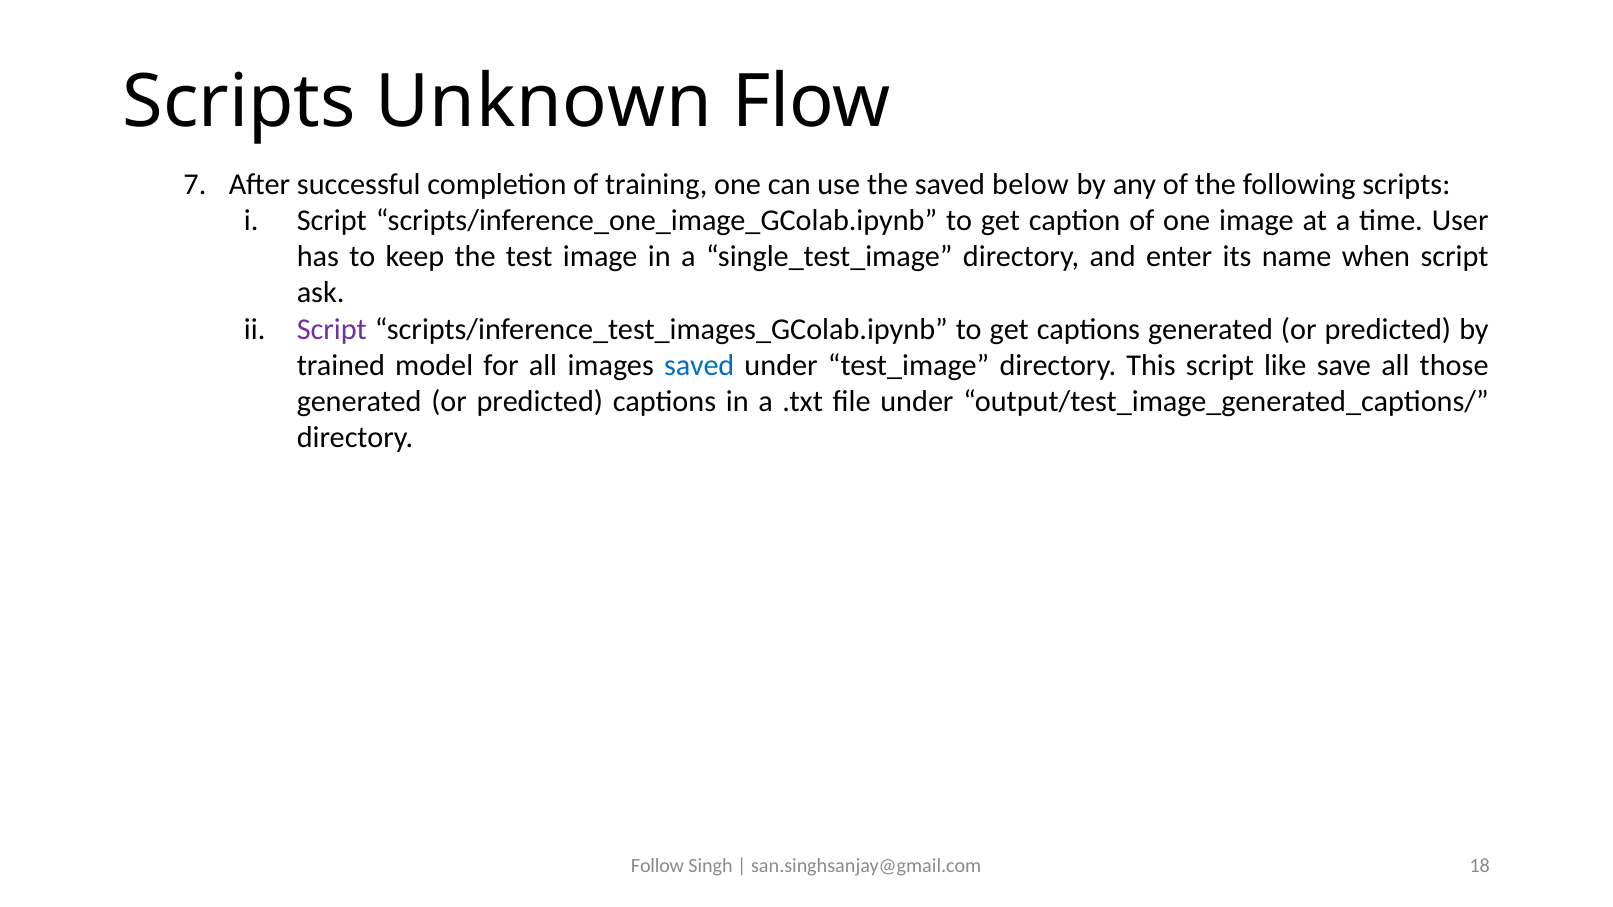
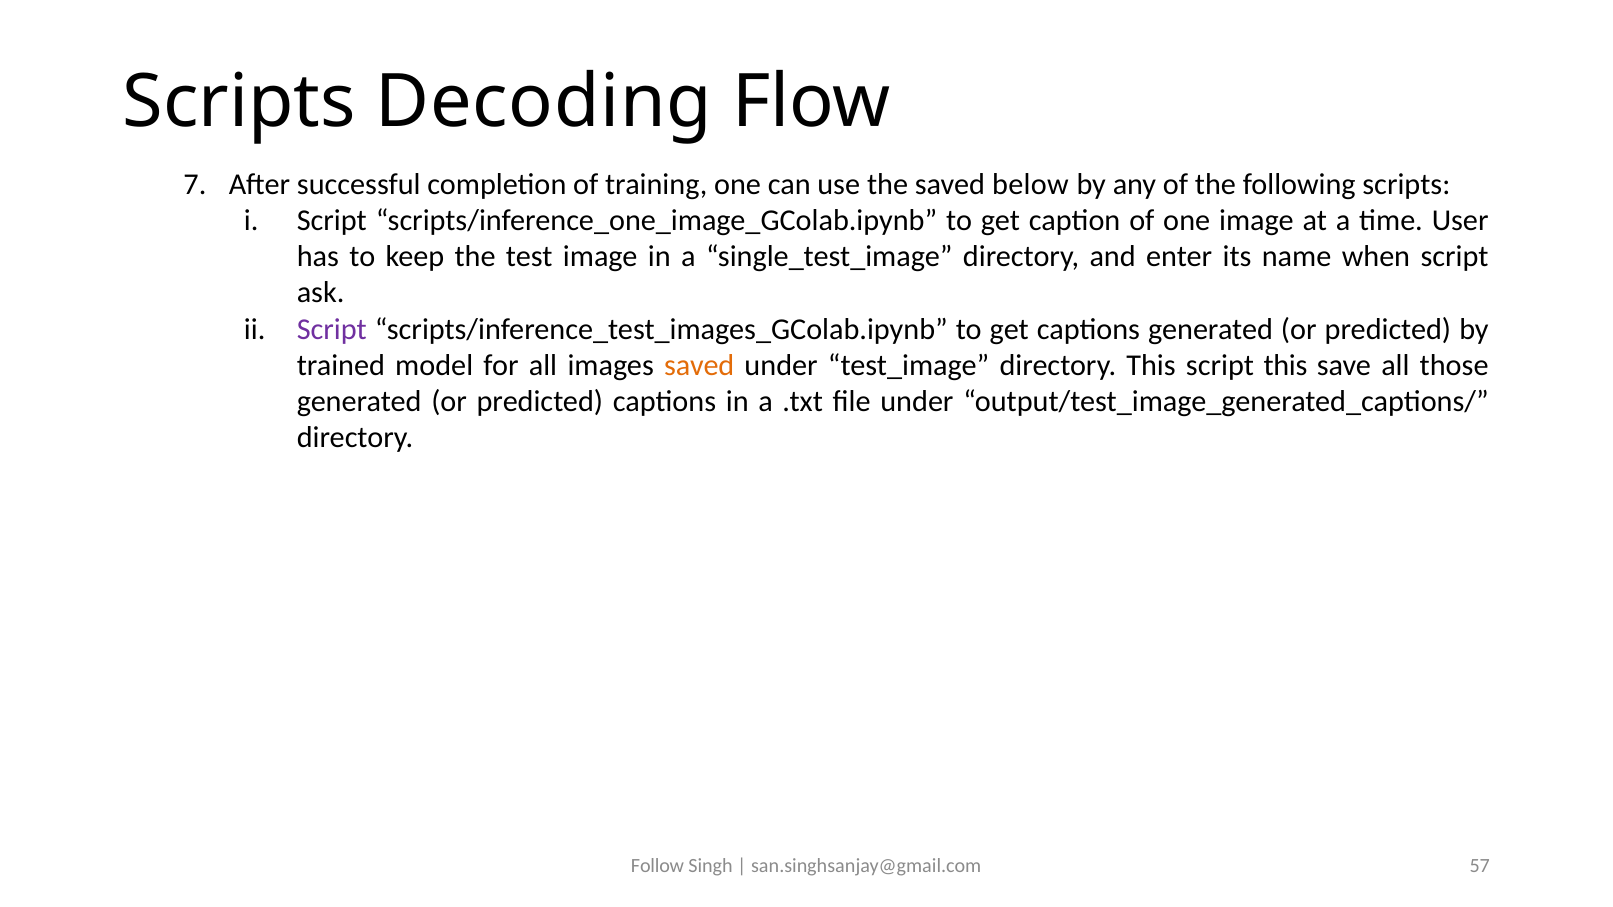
Unknown: Unknown -> Decoding (544, 103)
saved colour: blue -> orange (699, 366)
script like: like -> this (1285, 366)
18: 18 -> 57 (1480, 866)
